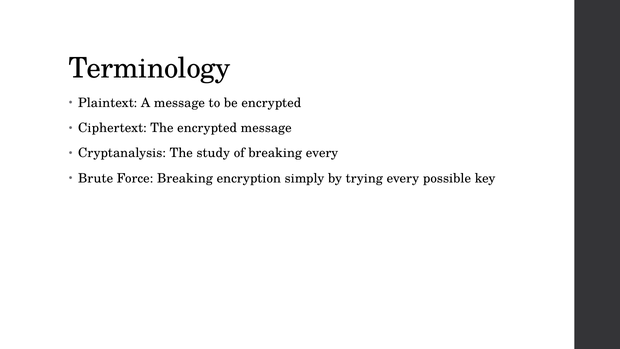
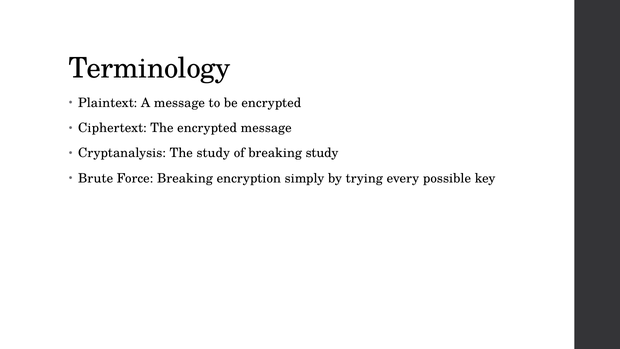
breaking every: every -> study (322, 153)
